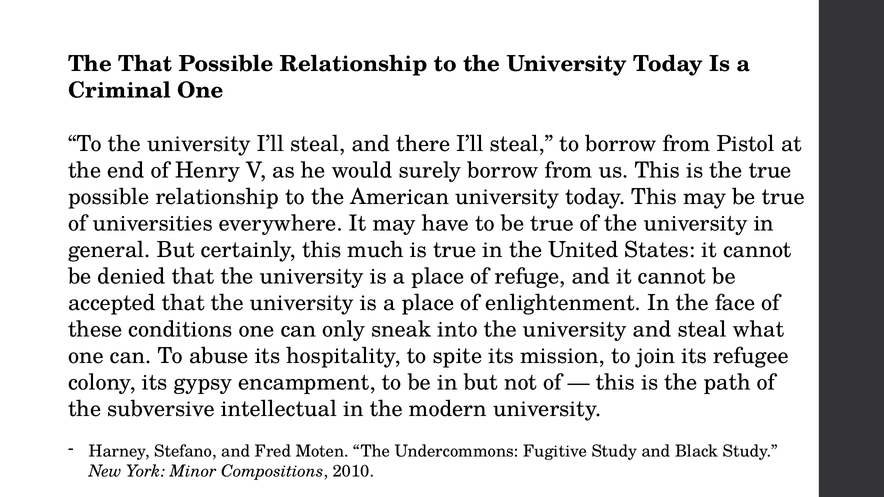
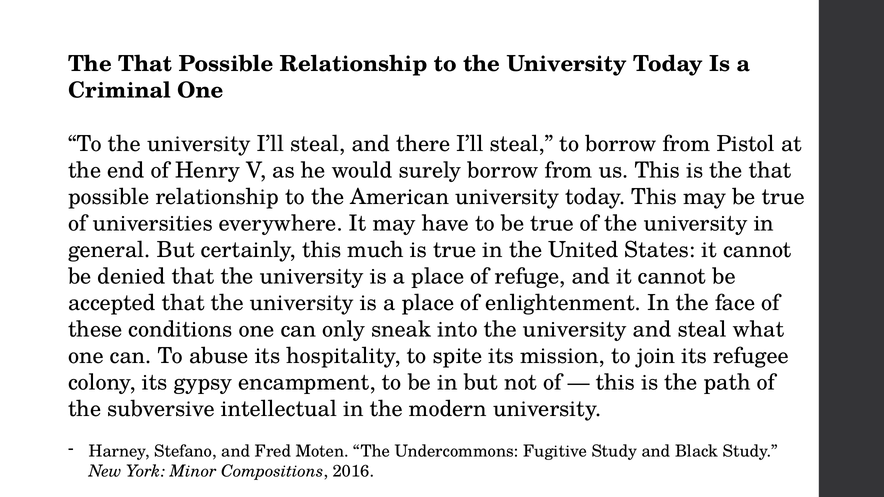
is the true: true -> that (770, 170)
2010: 2010 -> 2016 (353, 472)
